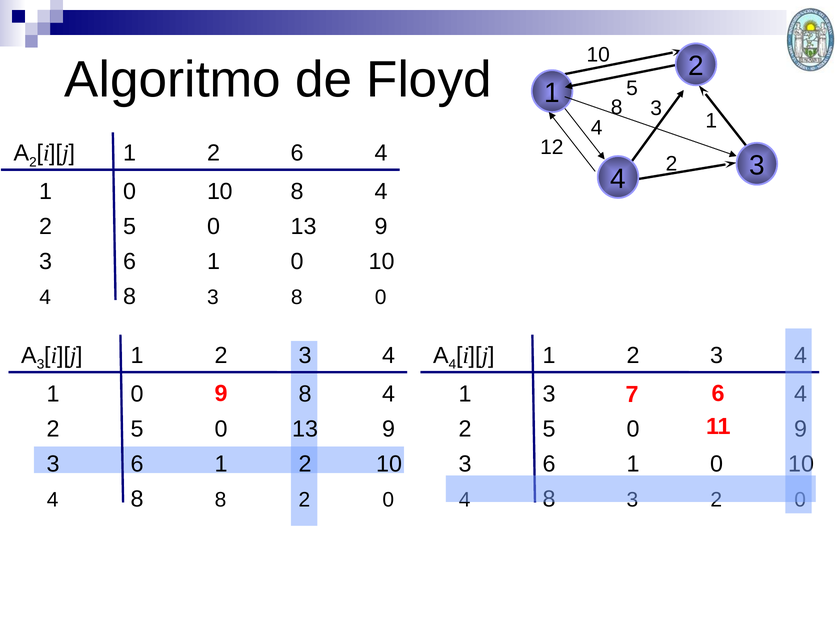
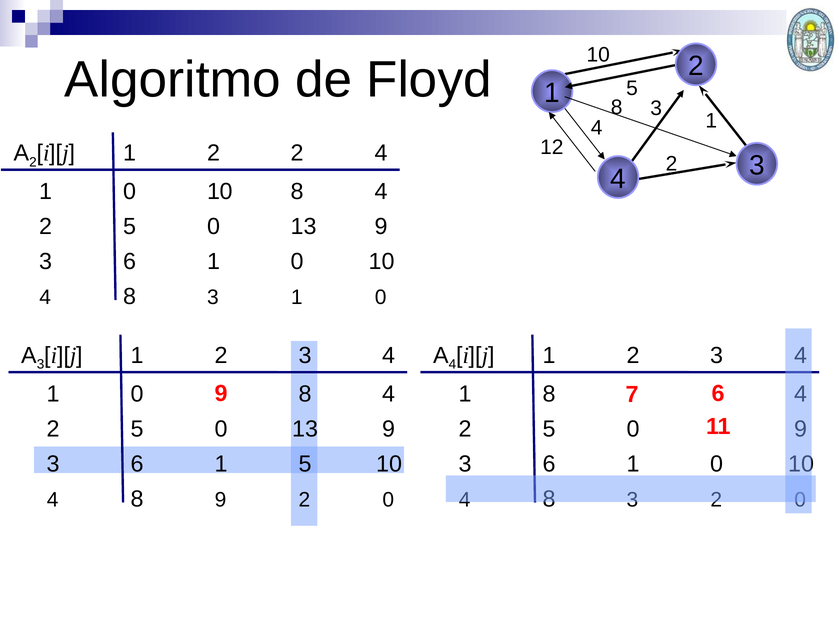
2 6: 6 -> 2 (297, 153)
8 3 8: 8 -> 1 (297, 297)
1 3: 3 -> 8 (549, 394)
6 1 2: 2 -> 5 (305, 464)
4 8 8: 8 -> 9 (221, 500)
